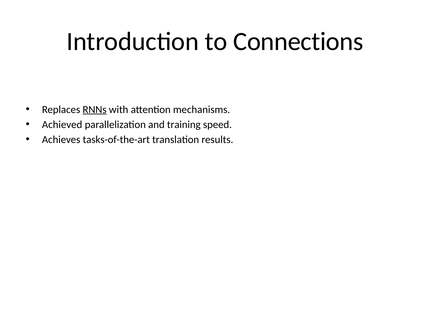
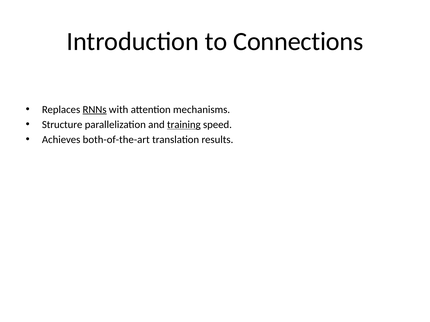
Achieved: Achieved -> Structure (62, 125)
training underline: none -> present (184, 125)
tasks-of-the-art: tasks-of-the-art -> both-of-the-art (116, 140)
